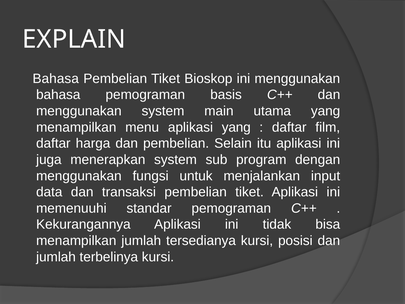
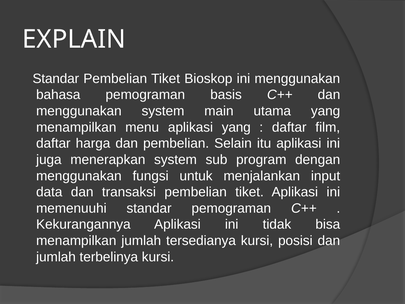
Bahasa: Bahasa -> Standar (56, 79)
